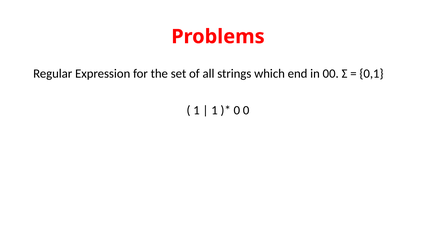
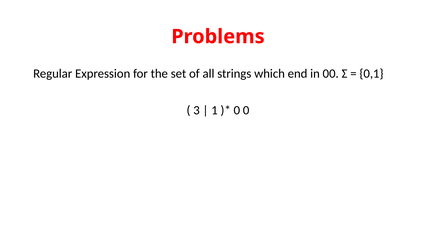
1: 1 -> 3 (196, 110)
